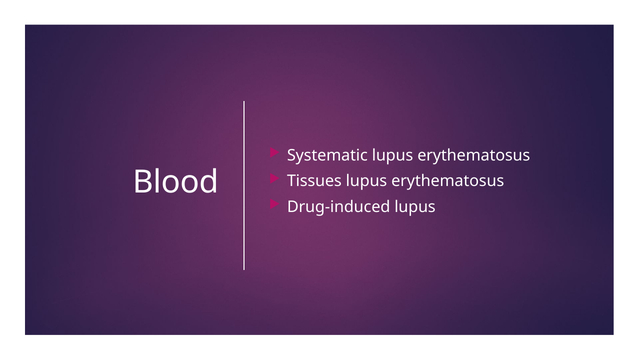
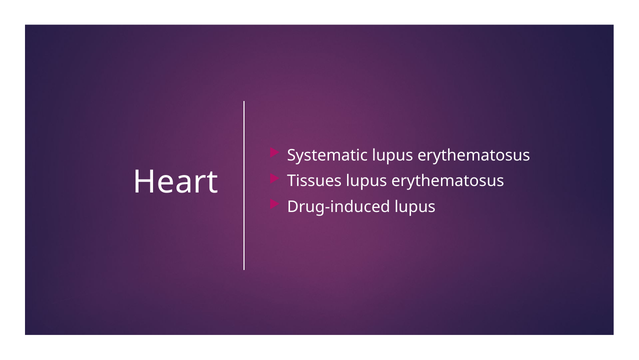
Blood: Blood -> Heart (176, 182)
